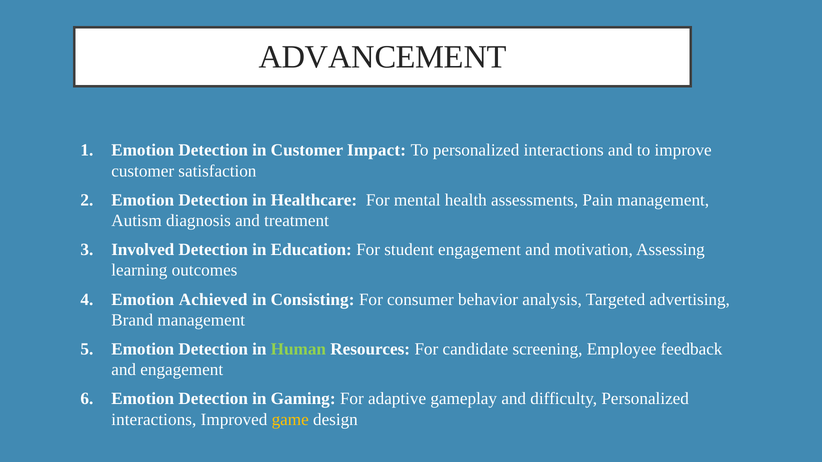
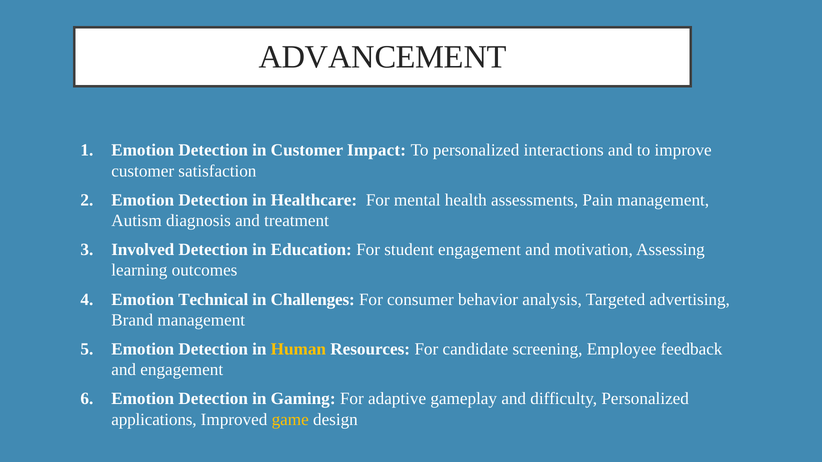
Achieved: Achieved -> Technical (213, 300)
Consisting: Consisting -> Challenges (313, 300)
Human colour: light green -> yellow (298, 349)
interactions: interactions -> applications (154, 420)
